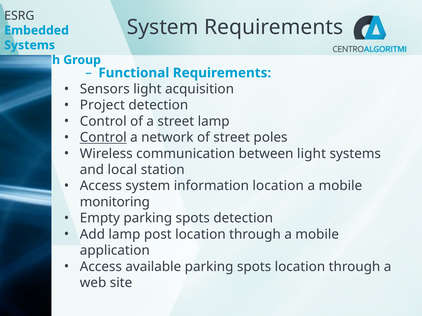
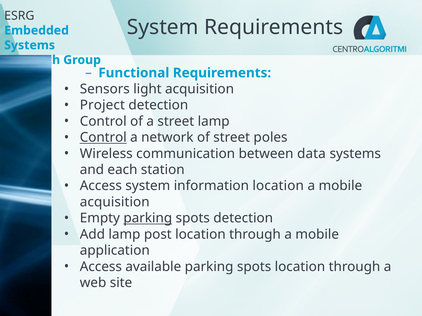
between light: light -> data (311, 154)
local: local -> each (122, 170)
monitoring: monitoring -> acquisition (115, 202)
parking underline: none -> present (148, 218)
